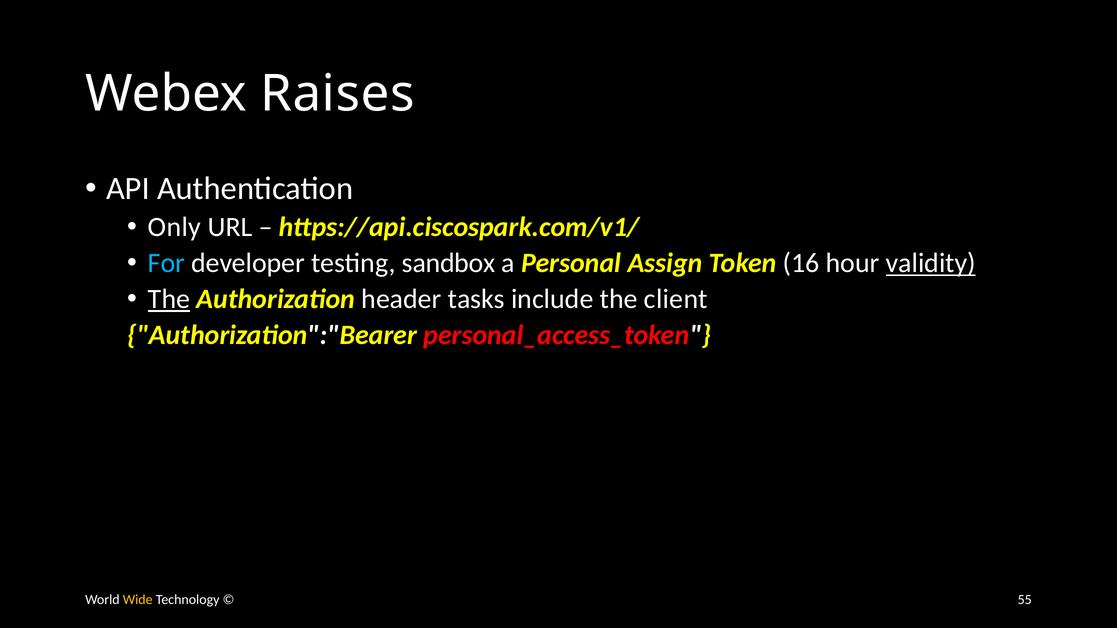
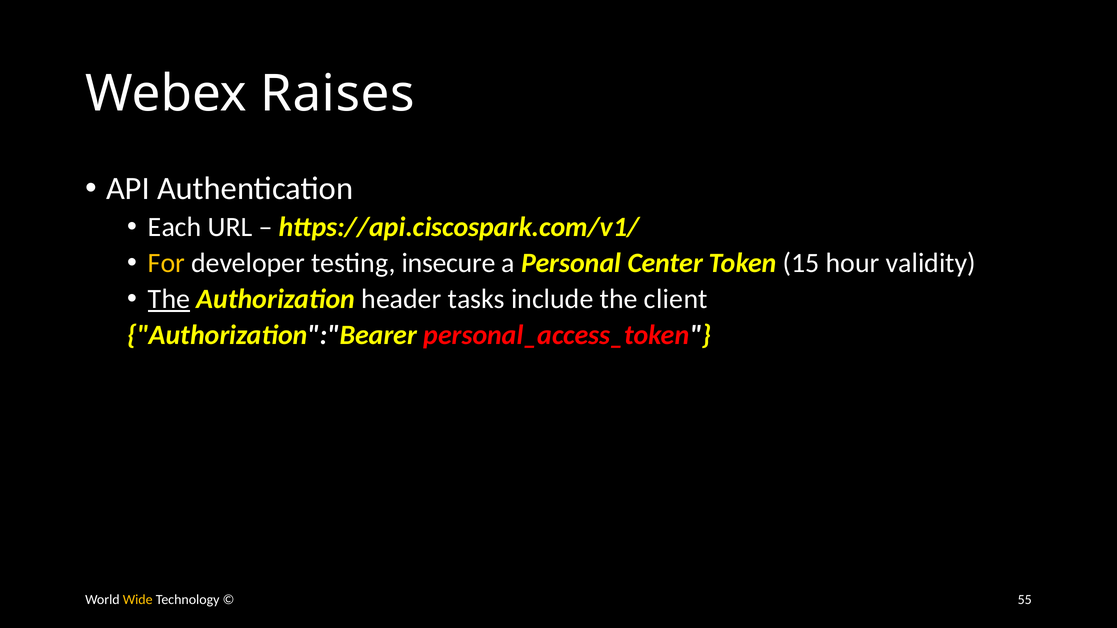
Only: Only -> Each (175, 227)
For colour: light blue -> yellow (166, 263)
sandbox: sandbox -> insecure (449, 263)
Assign: Assign -> Center (665, 263)
16: 16 -> 15 (801, 263)
validity underline: present -> none (931, 263)
